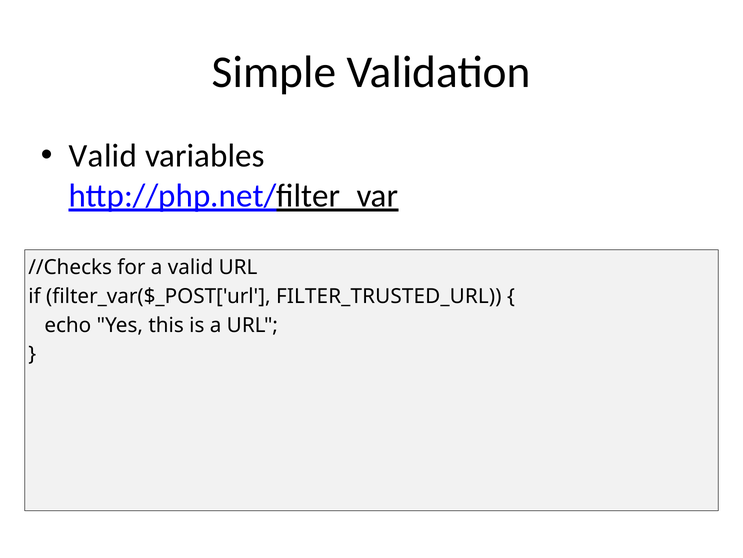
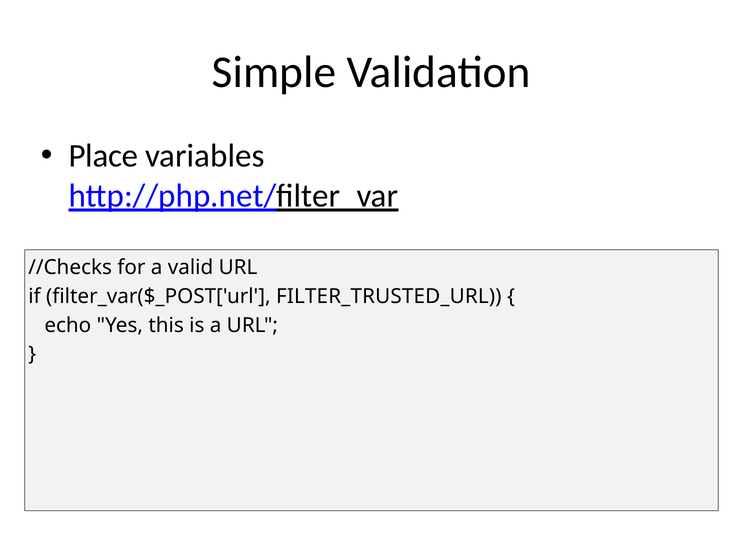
Valid: Valid -> Place (103, 156)
